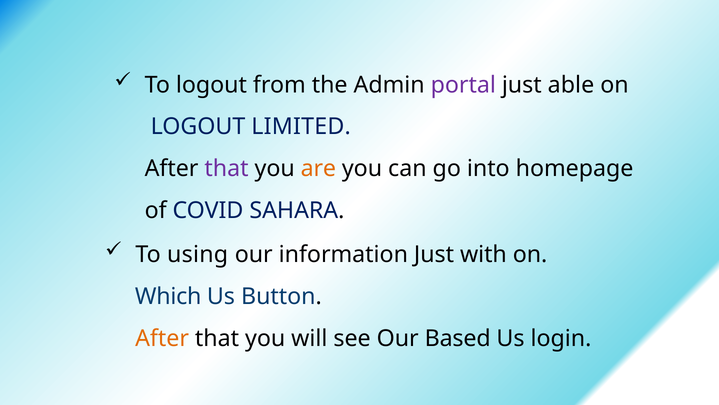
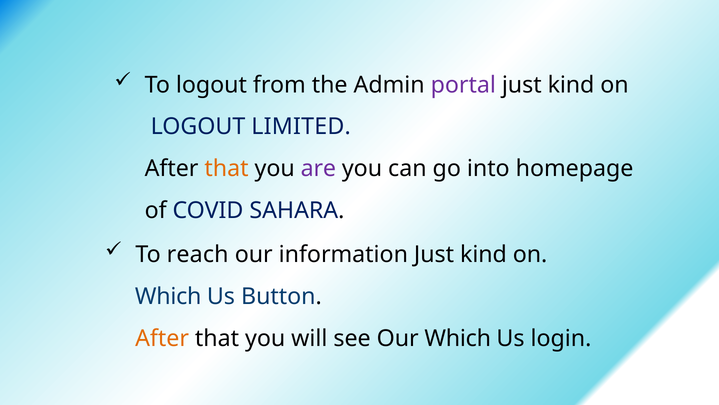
able: able -> kind (571, 85)
that colour: purple -> orange (226, 168)
are colour: orange -> purple (318, 168)
using: using -> reach (198, 254)
information Just with: with -> kind (483, 254)
Our Based: Based -> Which (458, 338)
